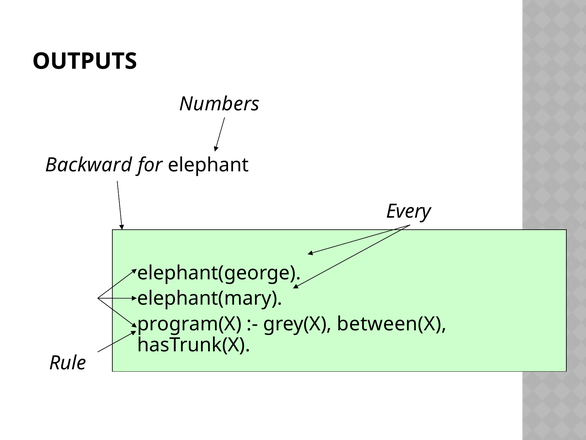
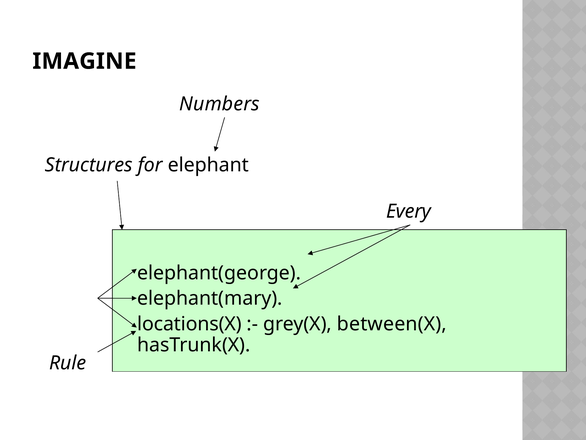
OUTPUTS: OUTPUTS -> IMAGINE (85, 61)
Backward: Backward -> Structures (89, 165)
program(X: program(X -> locations(X (189, 324)
